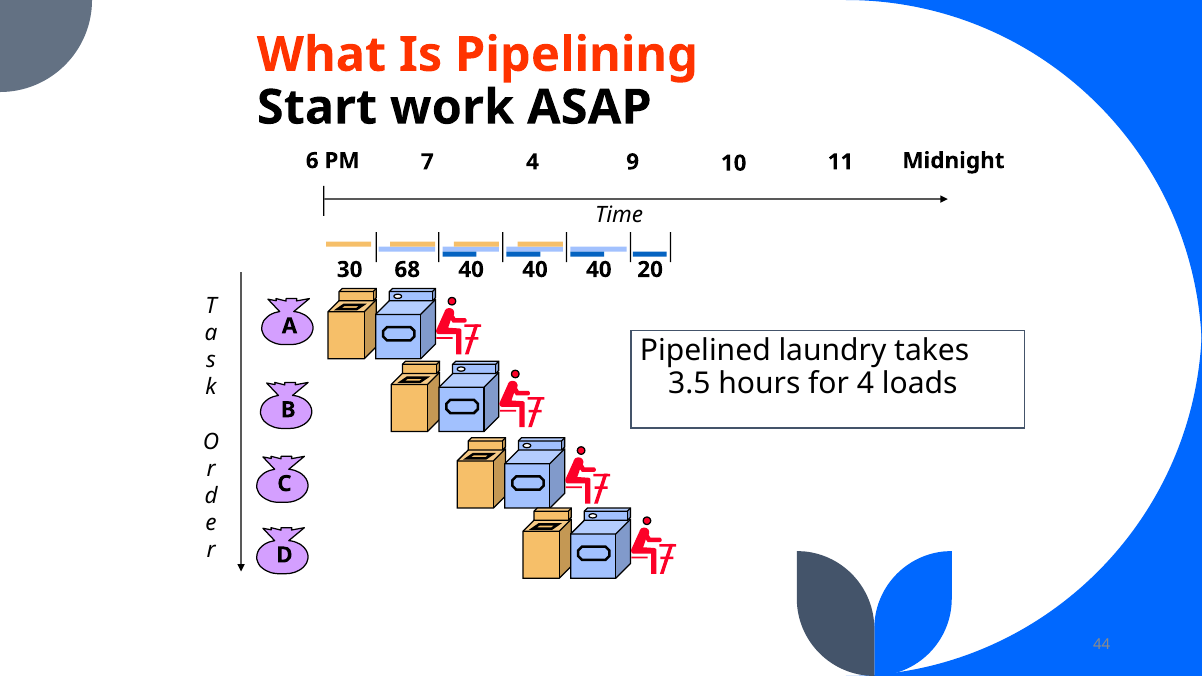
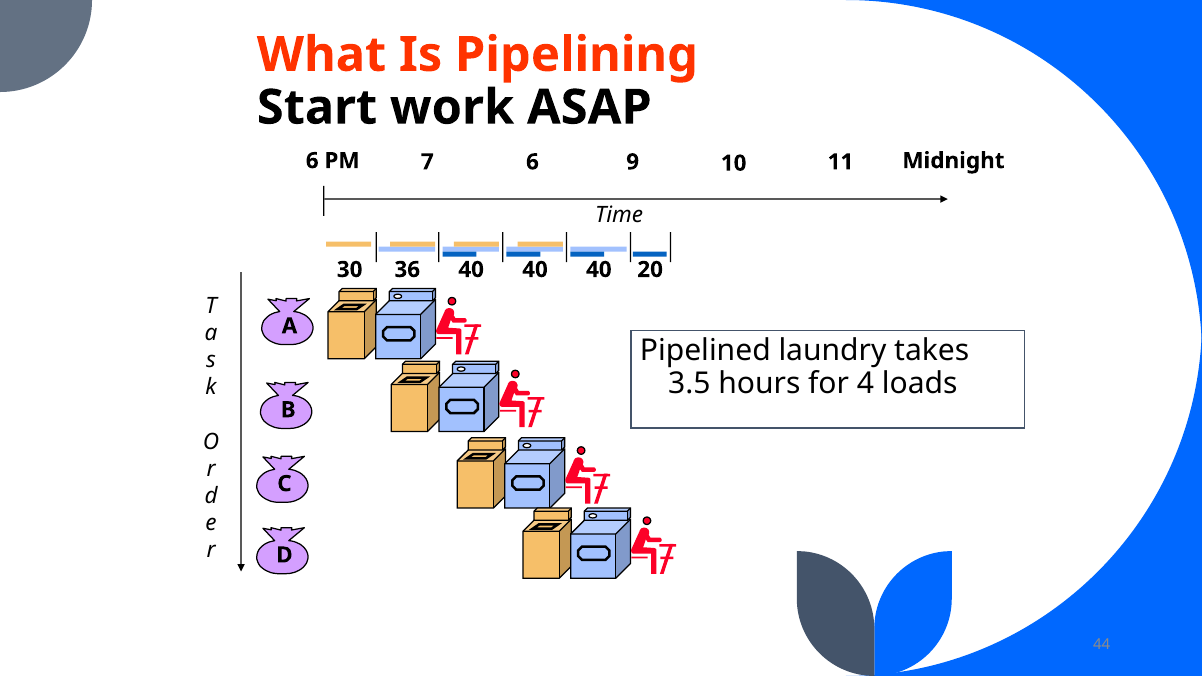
7 4: 4 -> 6 (532, 162)
68: 68 -> 36 (407, 270)
